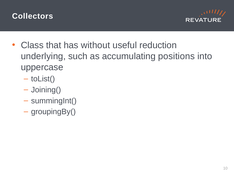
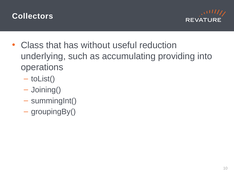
positions: positions -> providing (177, 56)
uppercase: uppercase -> operations (42, 67)
